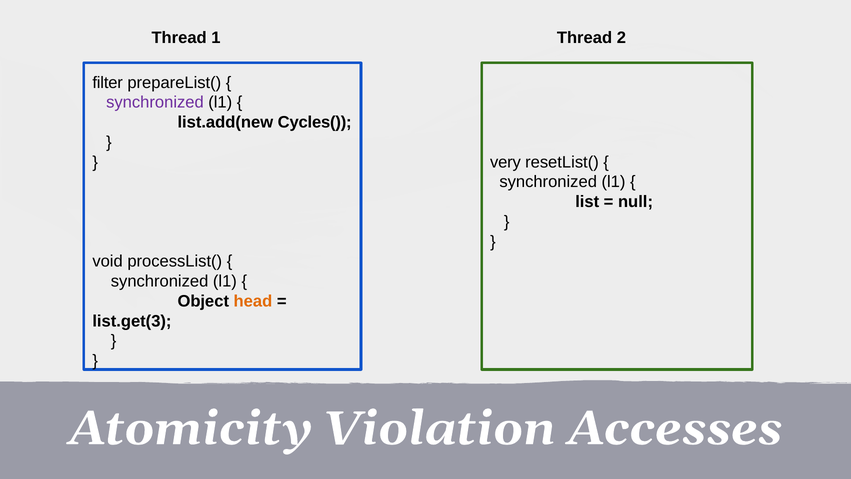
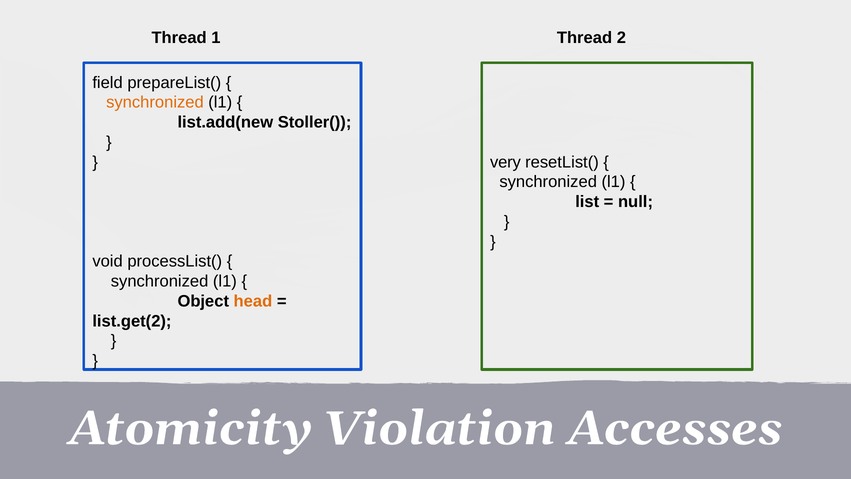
filter: filter -> field (108, 82)
synchronized colour: purple -> orange (155, 102)
Cycles(: Cycles( -> Stoller( (315, 122)
list.get(3: list.get(3 -> list.get(2 (132, 321)
